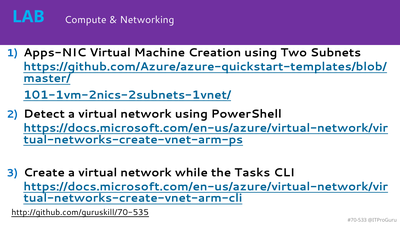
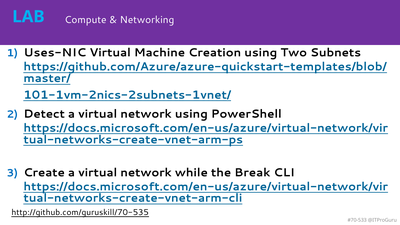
Apps-NIC: Apps-NIC -> Uses-NIC (55, 53)
Tasks: Tasks -> Break (252, 173)
